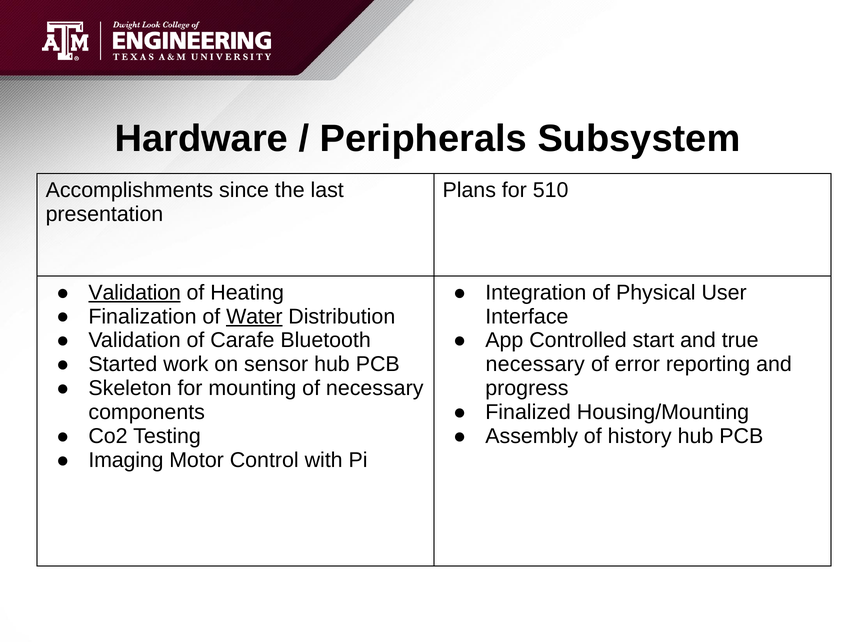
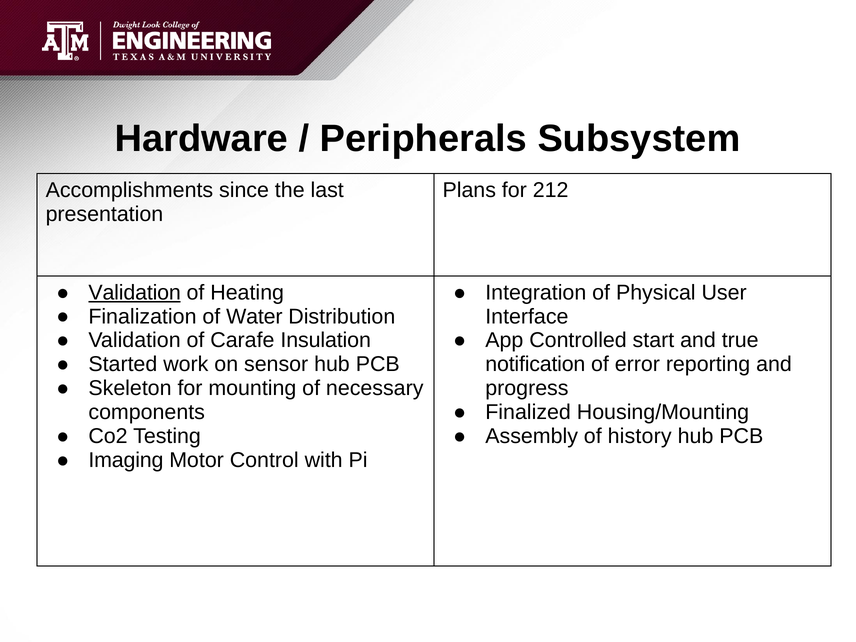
510: 510 -> 212 (551, 190)
Water underline: present -> none (254, 316)
Bluetooth: Bluetooth -> Insulation (326, 340)
necessary: necessary -> notification (535, 364)
